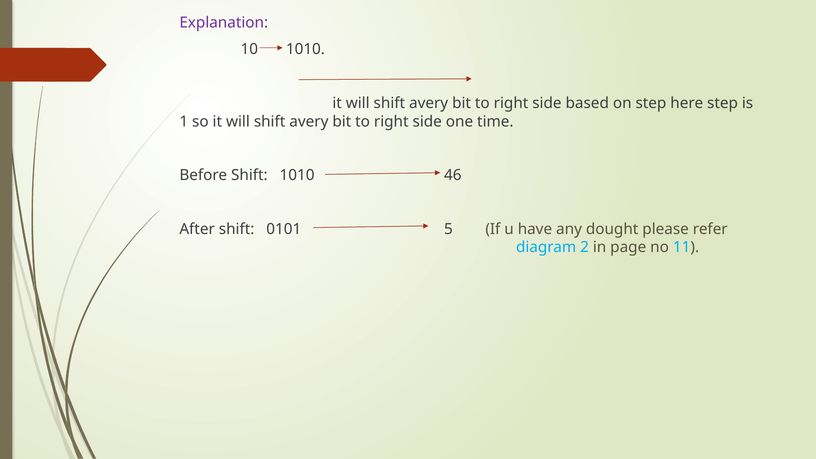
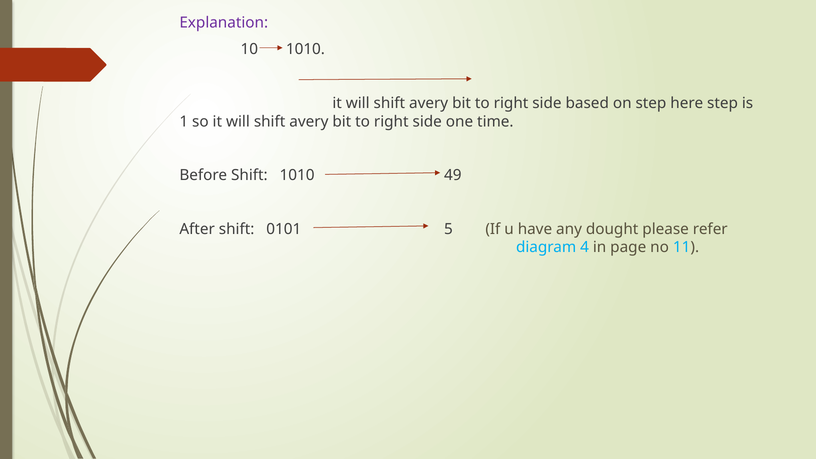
46: 46 -> 49 (453, 175)
2: 2 -> 4 (585, 247)
